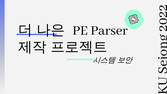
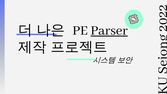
Parser underline: none -> present (109, 30)
